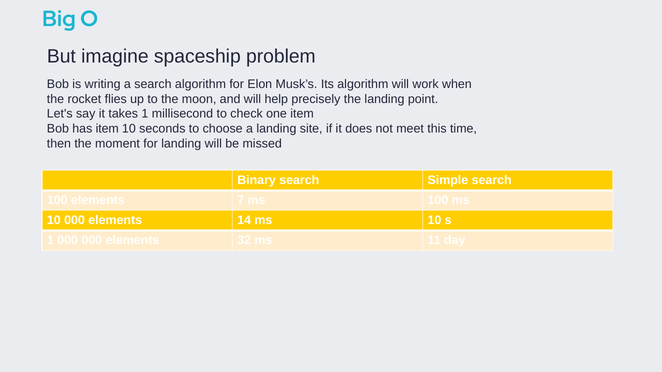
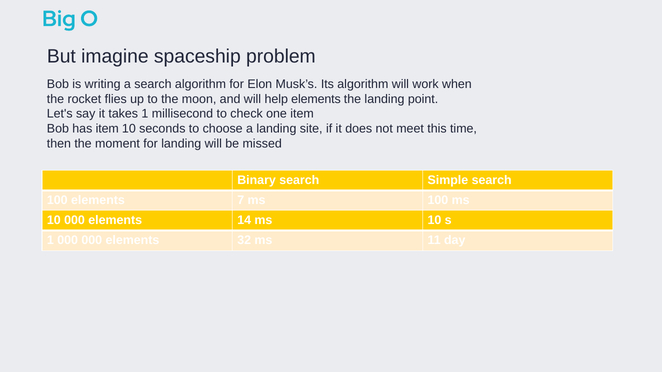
help precisely: precisely -> elements (316, 99)
